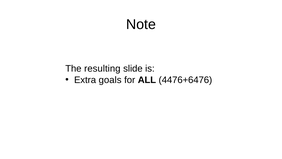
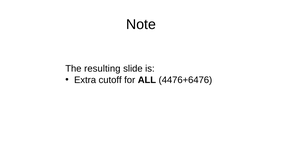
goals: goals -> cutoff (110, 80)
